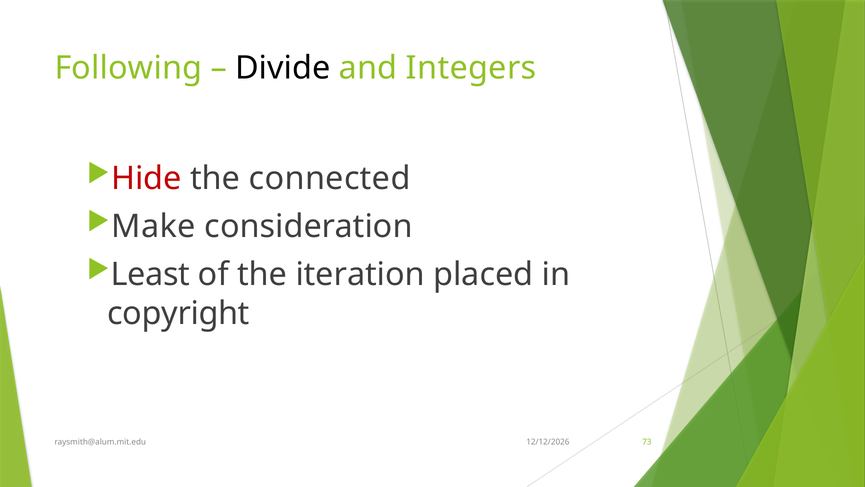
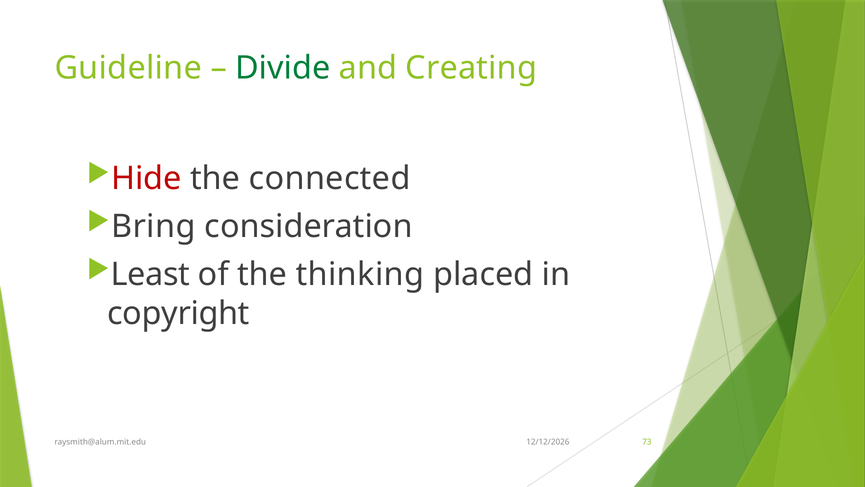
Following: Following -> Guideline (128, 68)
Divide colour: black -> green (283, 68)
Integers: Integers -> Creating (471, 68)
Make: Make -> Bring (153, 226)
iteration: iteration -> thinking (360, 274)
